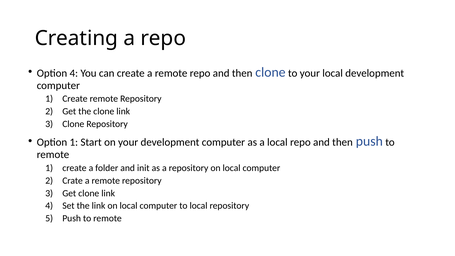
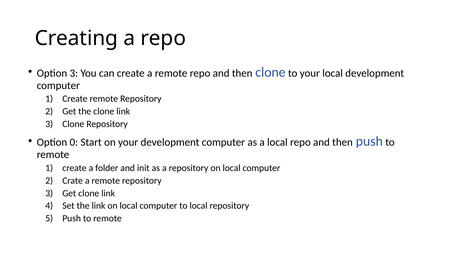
Option 4: 4 -> 3 (74, 73)
Option 1: 1 -> 0 (74, 142)
